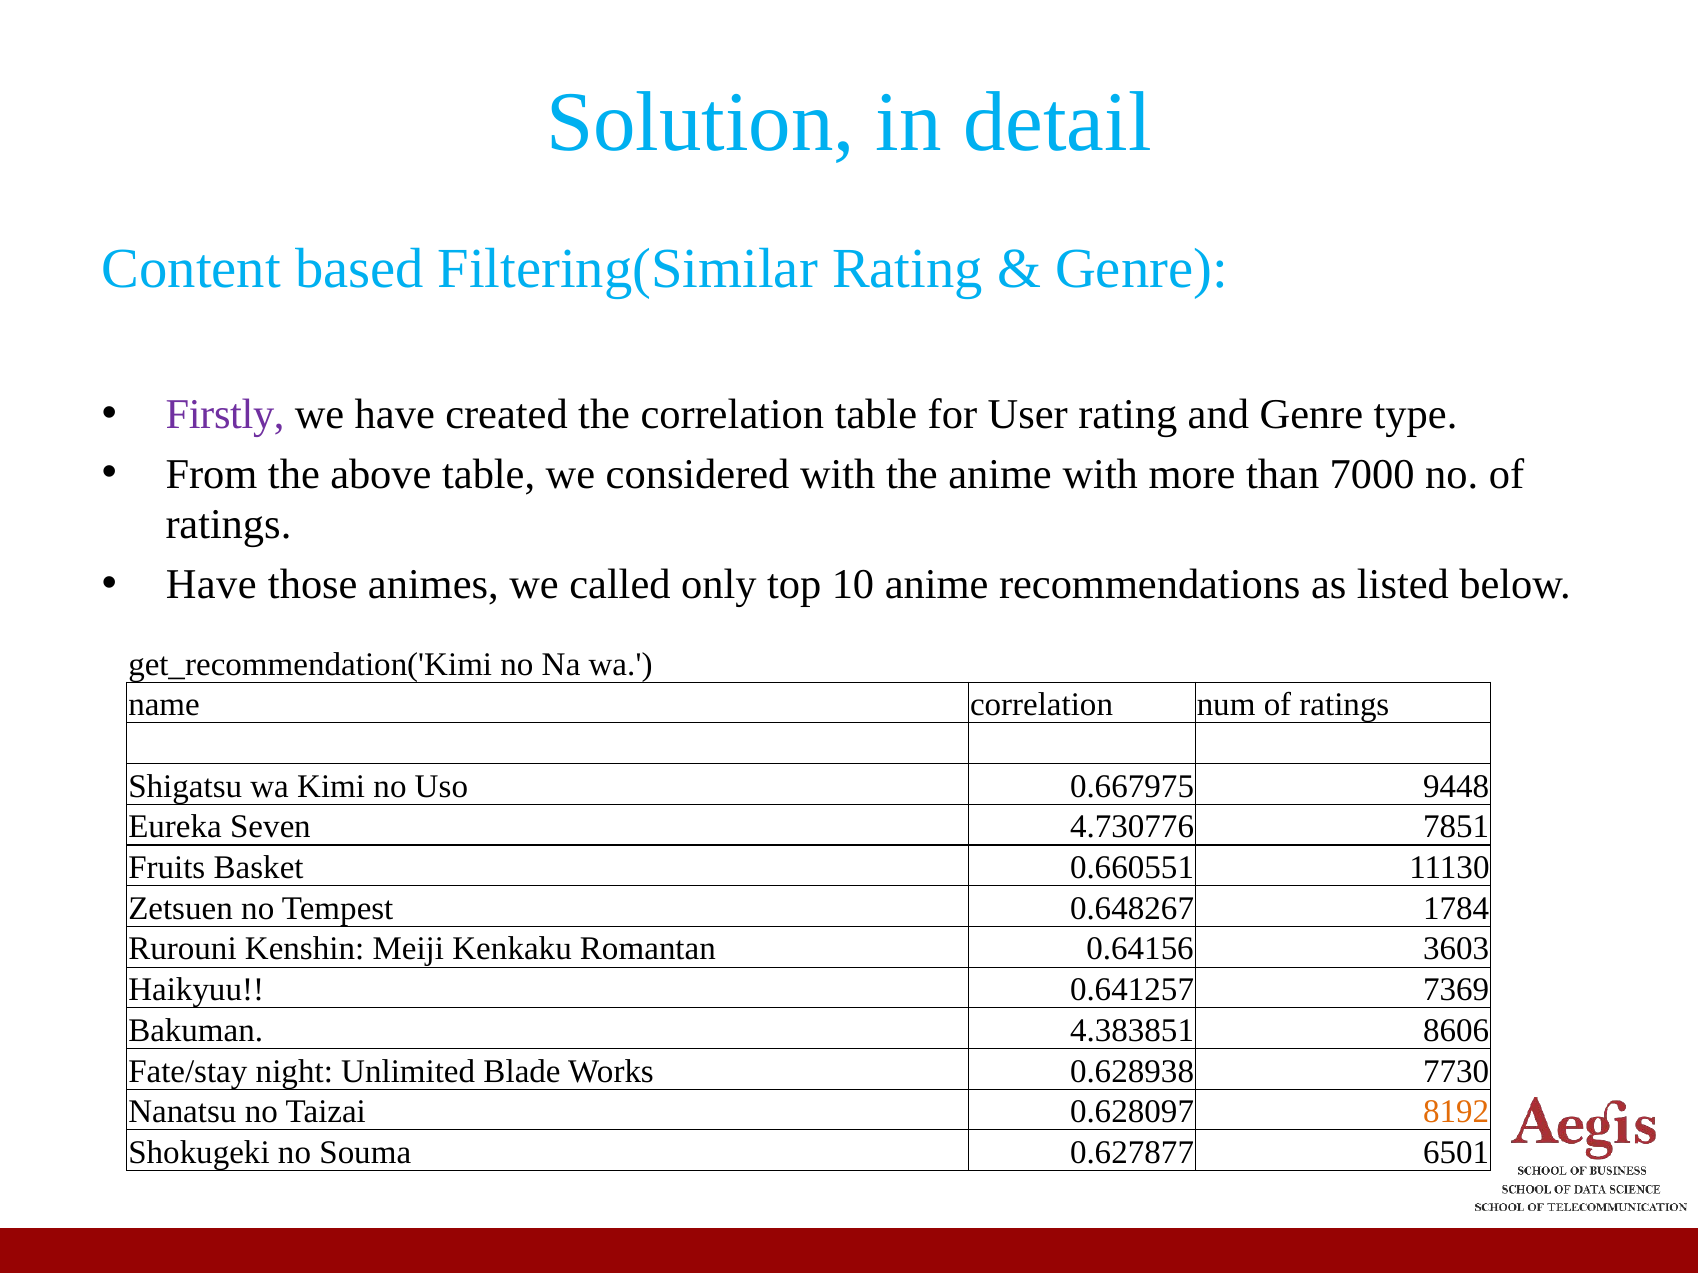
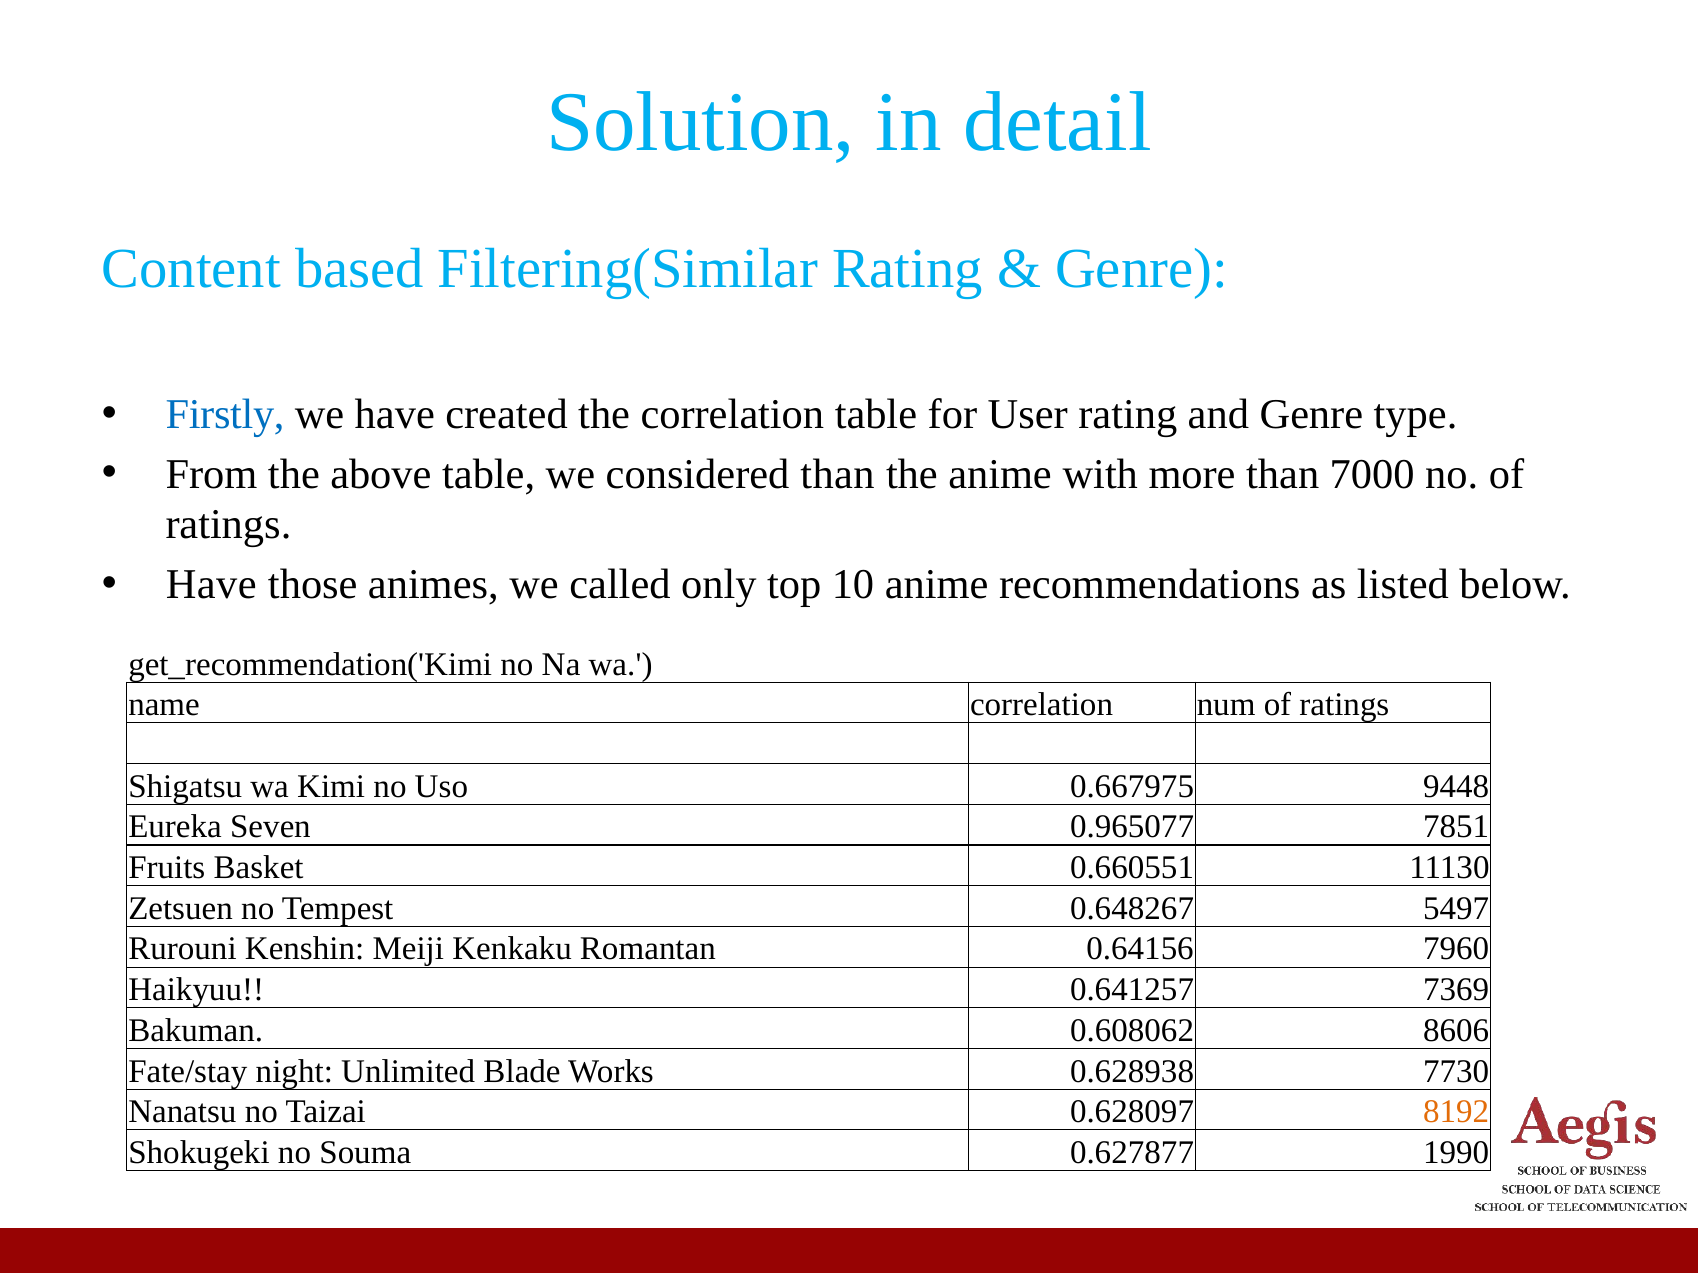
Firstly colour: purple -> blue (225, 415)
considered with: with -> than (837, 474)
4.730776: 4.730776 -> 0.965077 (1132, 827)
1784: 1784 -> 5497 (1456, 909)
3603: 3603 -> 7960 (1456, 949)
4.383851: 4.383851 -> 0.608062 (1132, 1031)
6501: 6501 -> 1990 (1456, 1153)
